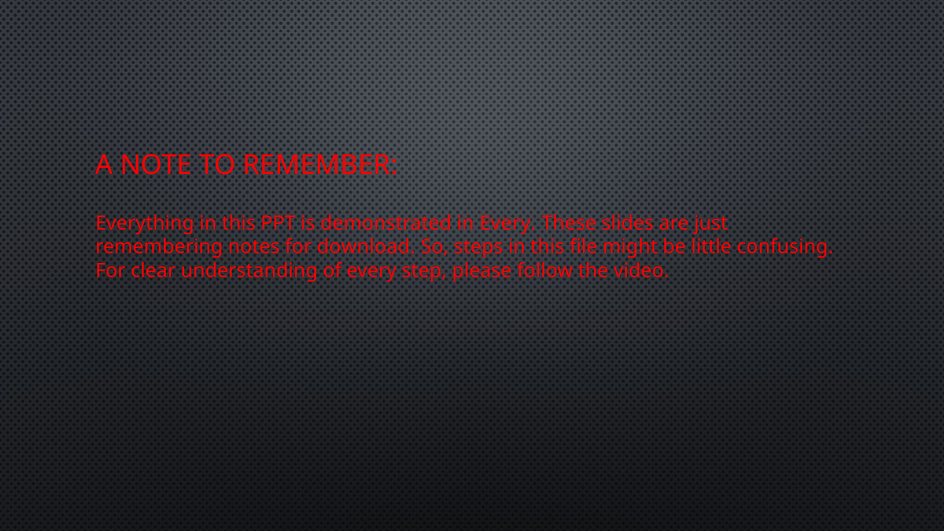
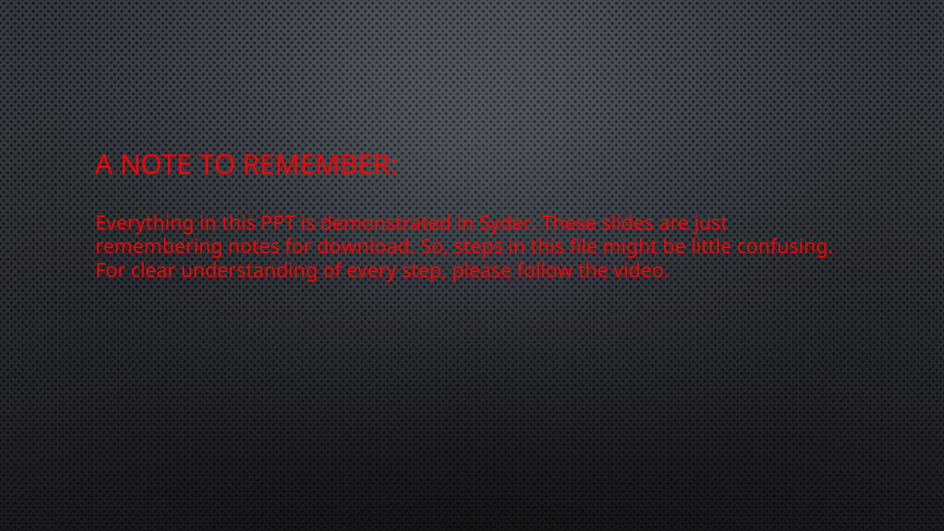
in Every: Every -> Syder (508, 223)
